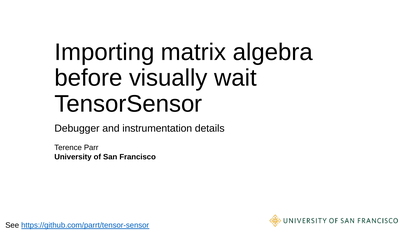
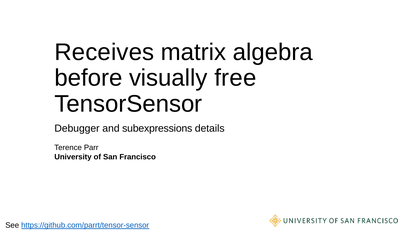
Importing: Importing -> Receives (104, 52)
wait: wait -> free (235, 78)
instrumentation: instrumentation -> subexpressions (157, 128)
